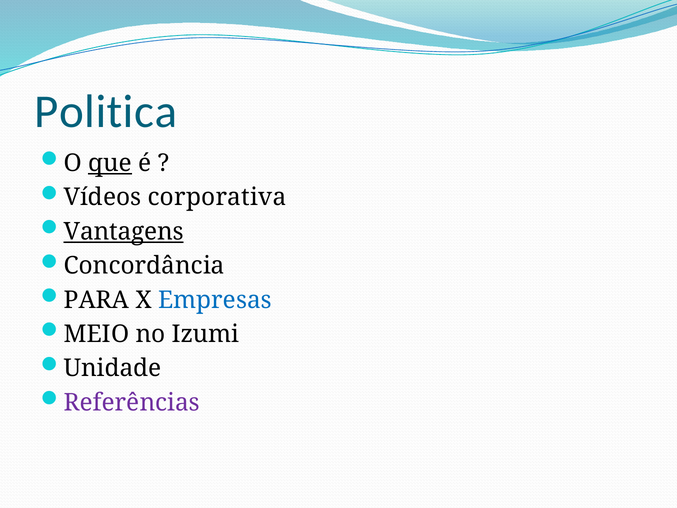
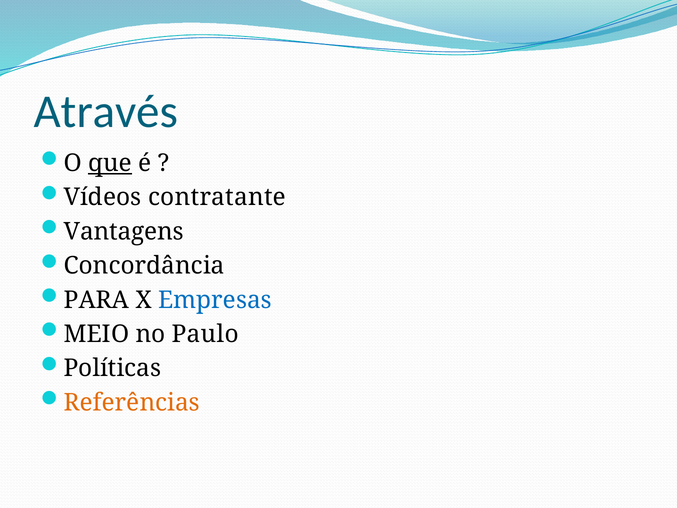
Politica: Politica -> Através (106, 112)
corporativa: corporativa -> contratante (217, 197)
Vantagens underline: present -> none (124, 231)
Izumi: Izumi -> Paulo (205, 334)
Unidade: Unidade -> Políticas (112, 368)
Referências colour: purple -> orange (132, 402)
